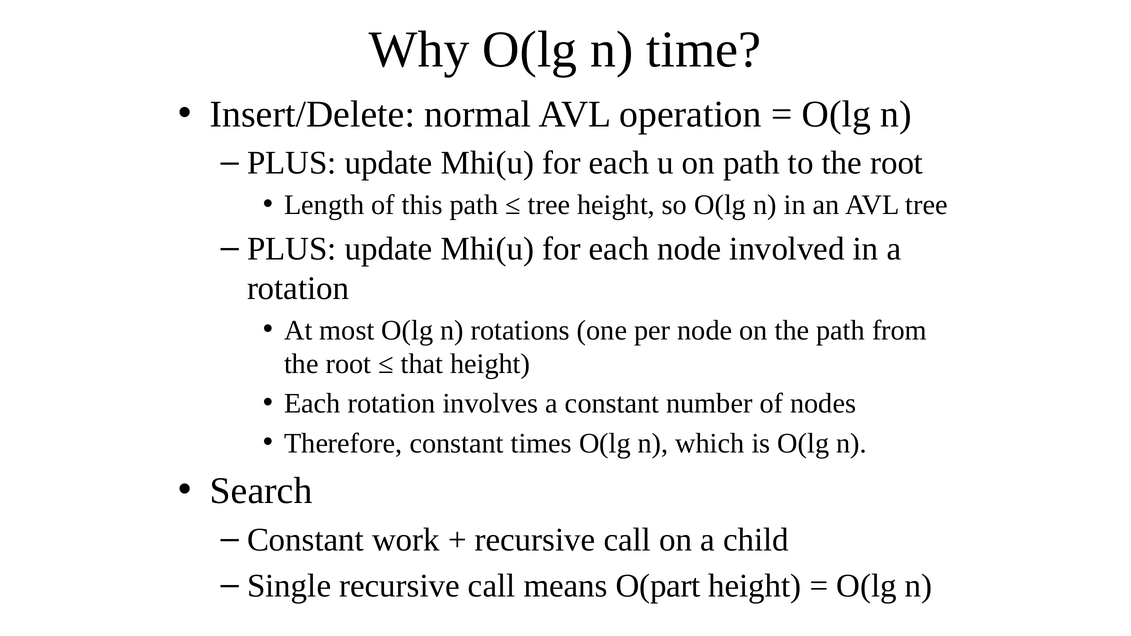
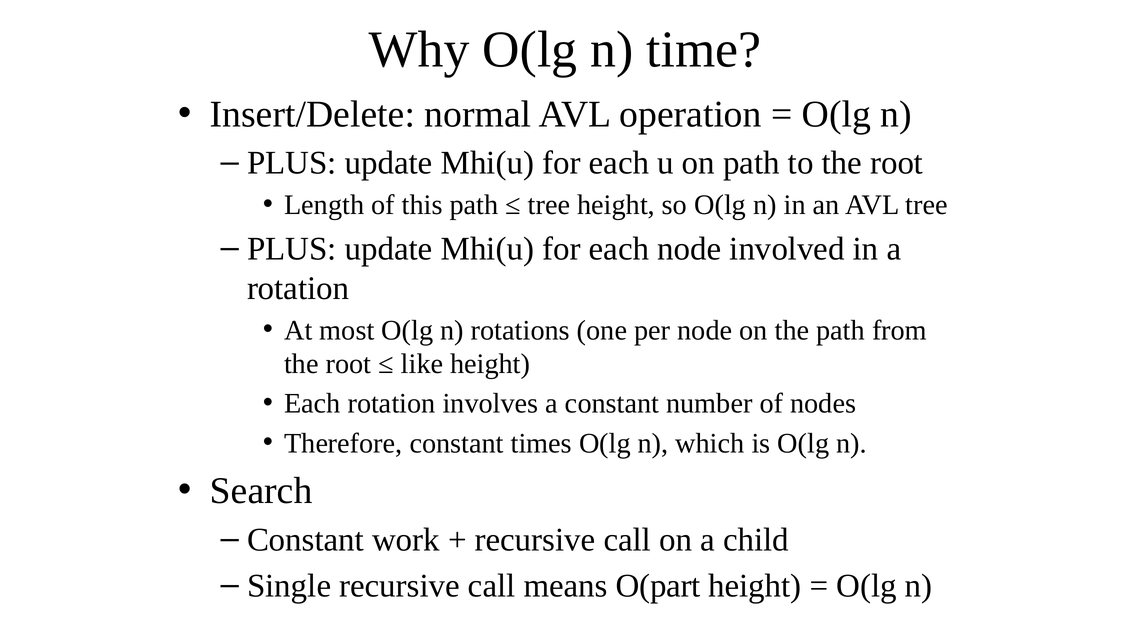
that: that -> like (422, 364)
